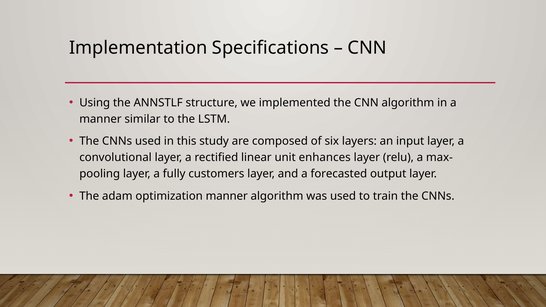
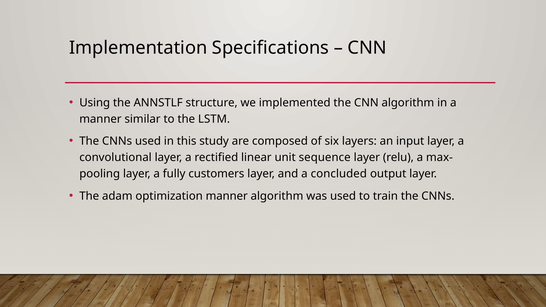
enhances: enhances -> sequence (325, 158)
forecasted: forecasted -> concluded (339, 174)
